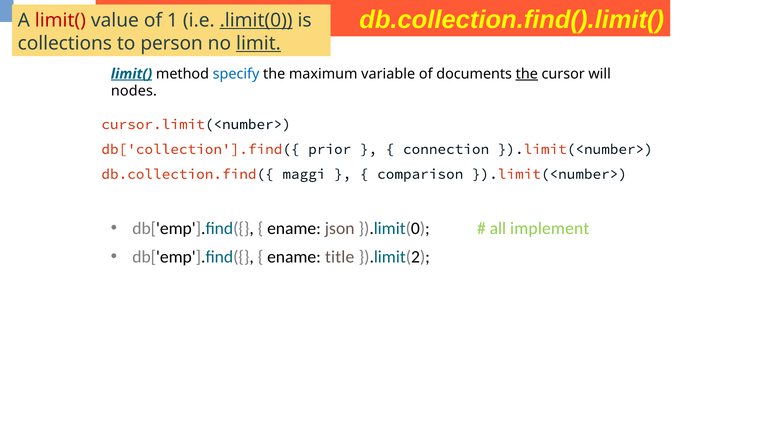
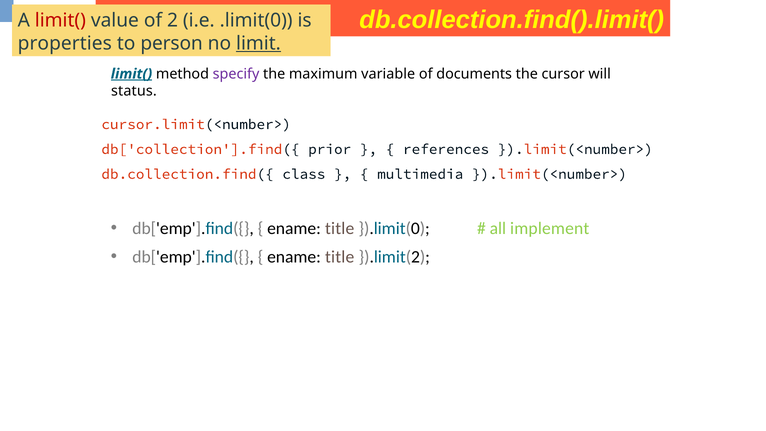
1: 1 -> 2 (173, 20)
.limit(0 underline: present -> none (256, 20)
collections: collections -> properties (65, 43)
specify colour: blue -> purple (236, 74)
the underline: present -> none (527, 74)
nodes: nodes -> status (134, 91)
connection: connection -> references (446, 149)
maggi: maggi -> class (304, 174)
comparison: comparison -> multimedia (420, 174)
json: json -> title (340, 228)
